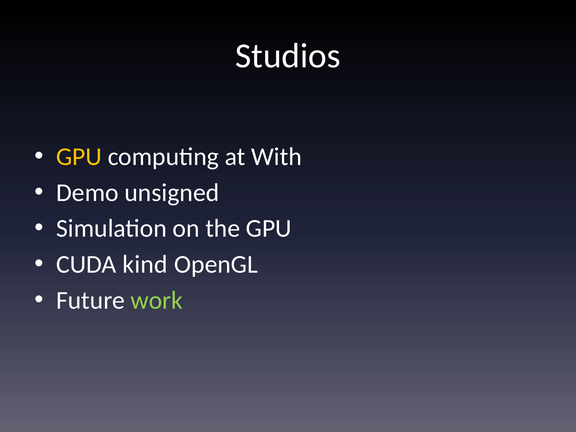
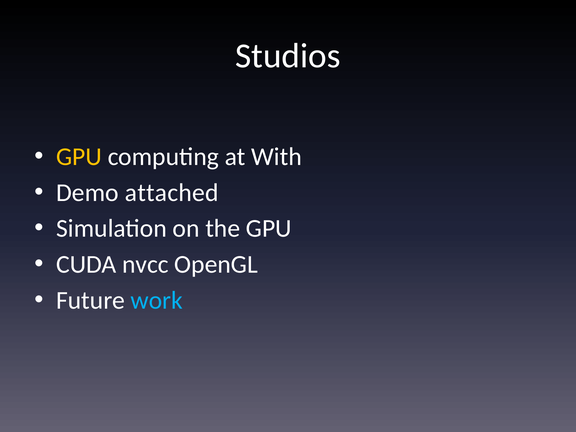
unsigned: unsigned -> attached (172, 193)
kind: kind -> nvcc (145, 264)
work colour: light green -> light blue (157, 300)
